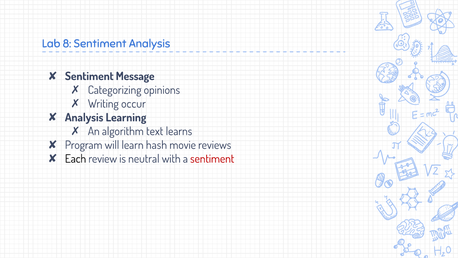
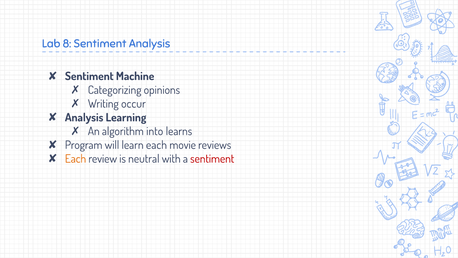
Message: Message -> Machine (135, 76)
text: text -> into (155, 131)
learn hash: hash -> each (156, 145)
Each colour: black -> orange (76, 159)
